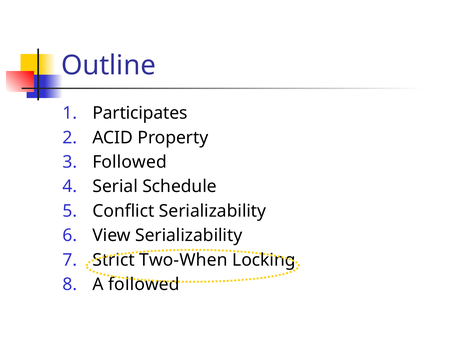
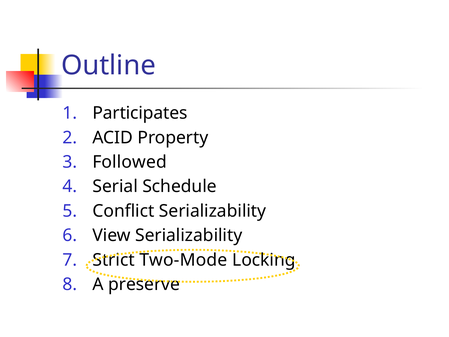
Two-When: Two-When -> Two-Mode (183, 260)
A followed: followed -> preserve (144, 284)
